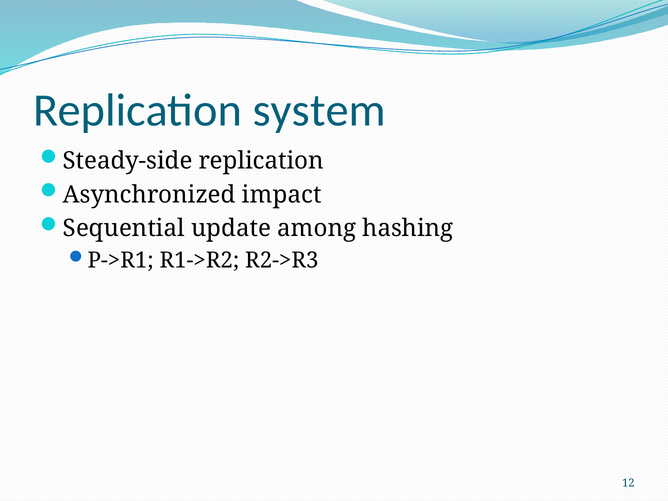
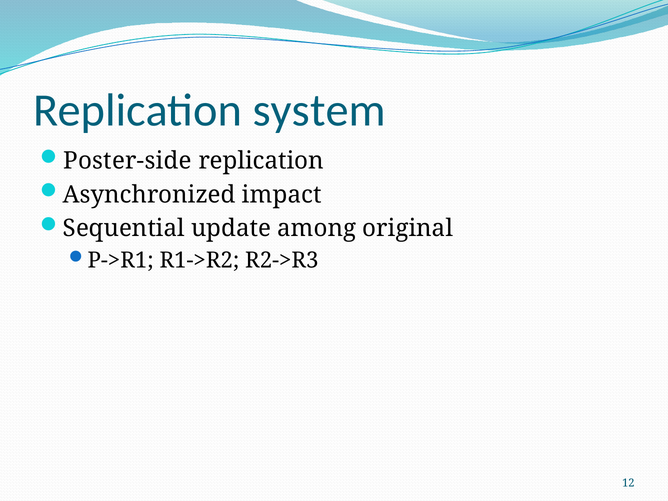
Steady-side: Steady-side -> Poster-side (127, 161)
hashing: hashing -> original (408, 228)
